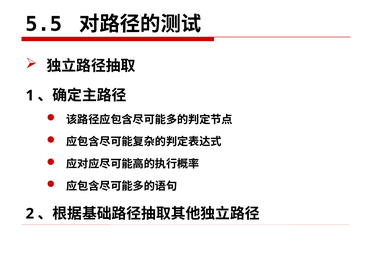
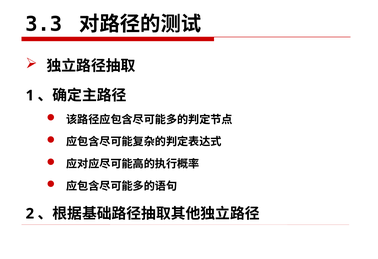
5.5: 5.5 -> 3.3 (44, 24)
